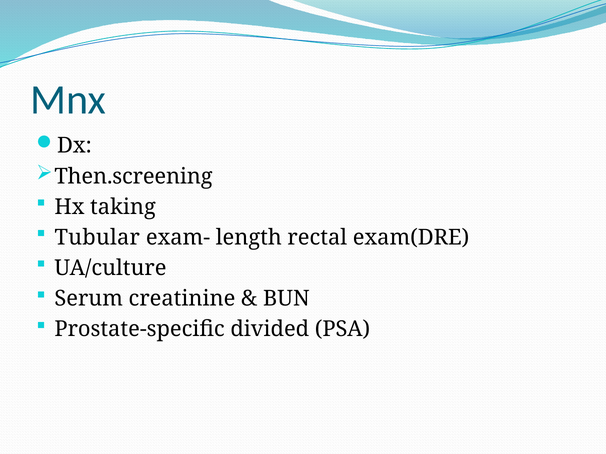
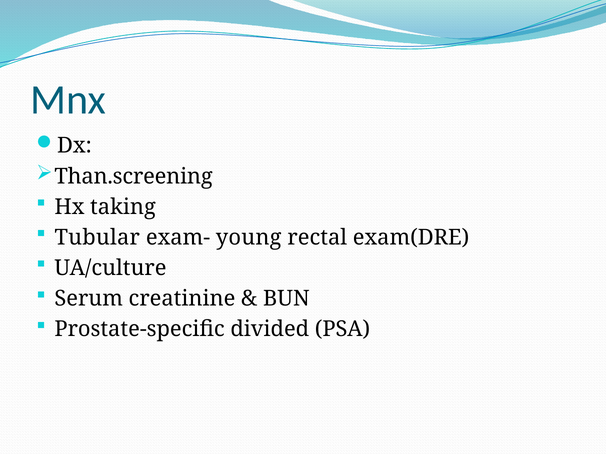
Then.screening: Then.screening -> Than.screening (134, 177)
length: length -> young (249, 238)
